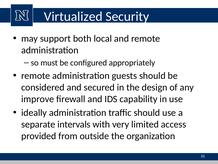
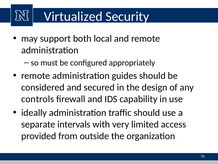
guests: guests -> guides (124, 76)
improve: improve -> controls (38, 99)
